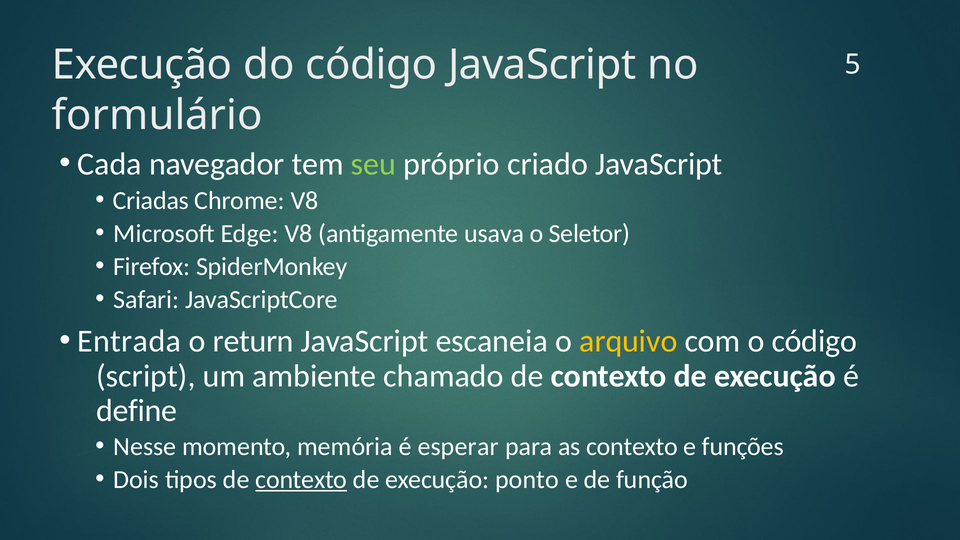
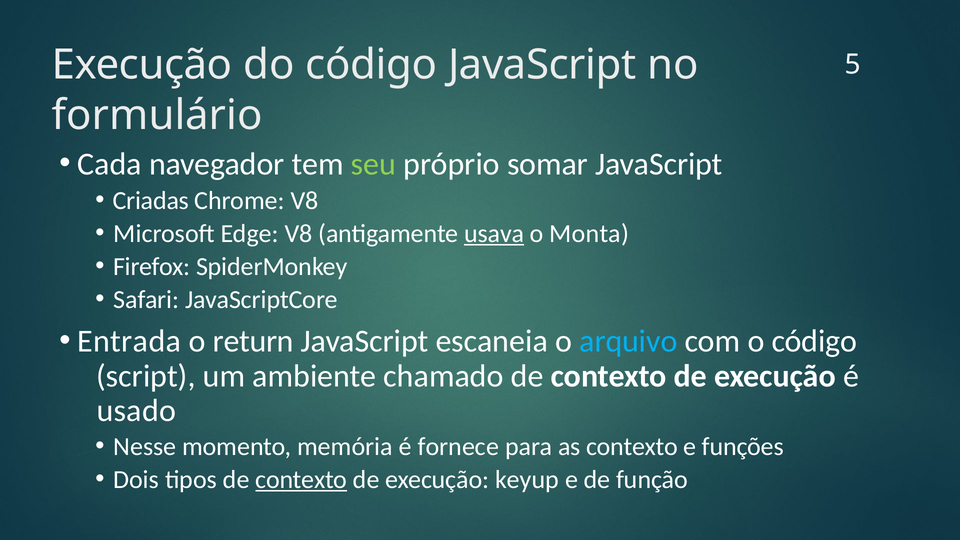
criado: criado -> somar (548, 164)
usava underline: none -> present (494, 234)
Seletor: Seletor -> Monta (589, 234)
arquivo colour: yellow -> light blue (628, 341)
define: define -> usado (136, 411)
esperar: esperar -> fornece (458, 447)
ponto: ponto -> keyup (527, 480)
